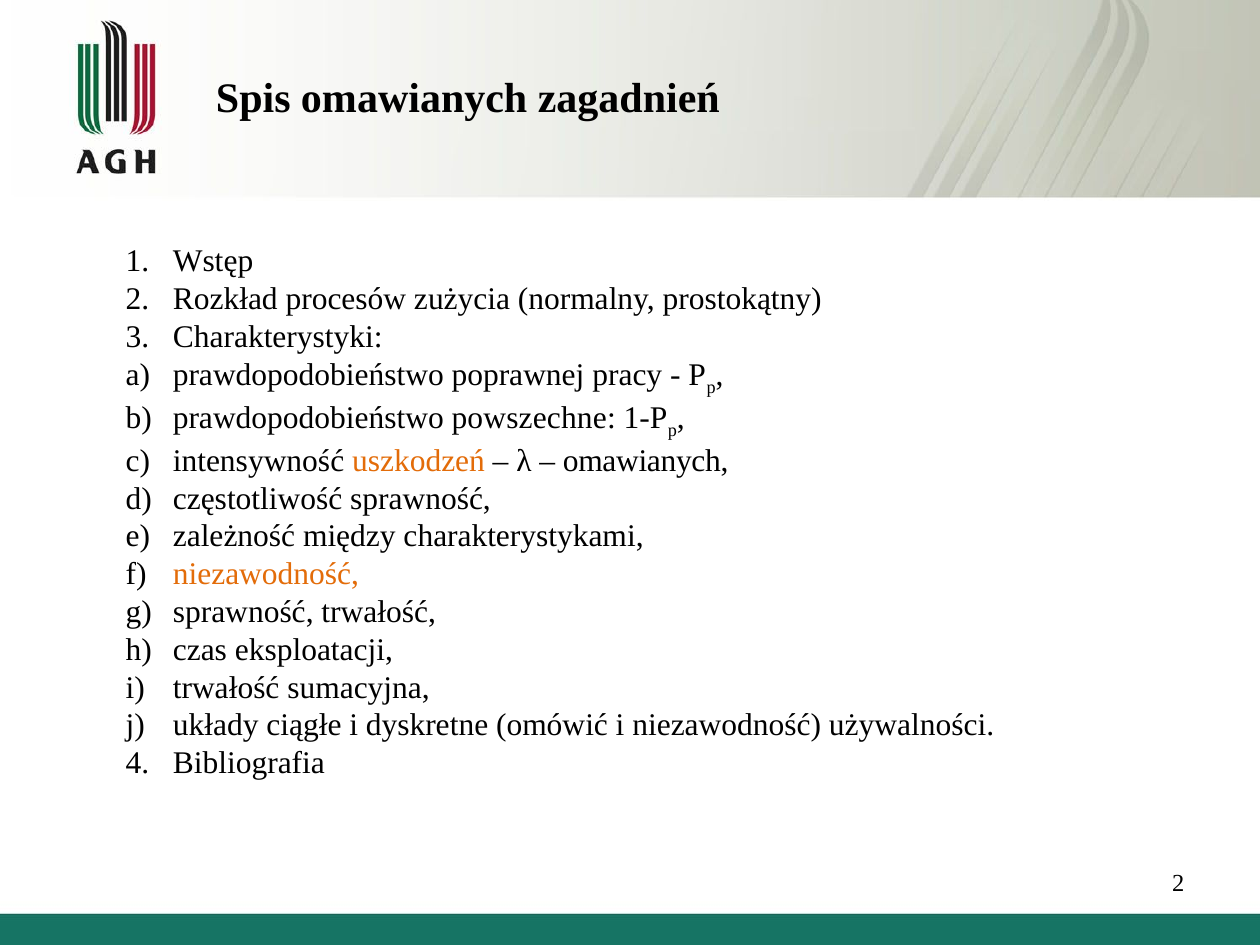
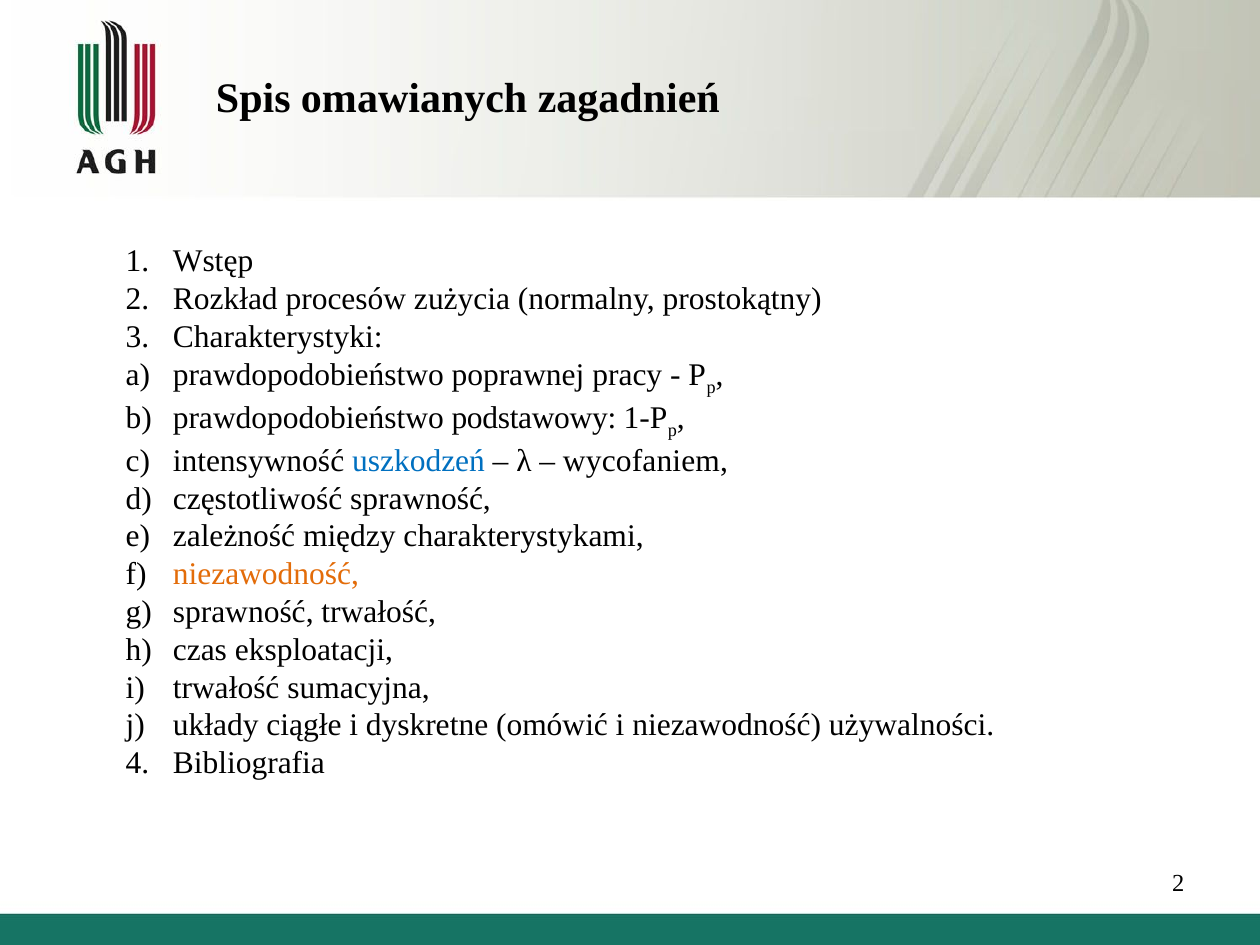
powszechne: powszechne -> podstawowy (534, 418)
uszkodzeń colour: orange -> blue (419, 461)
omawianych: omawianych -> wycofaniem (645, 461)
